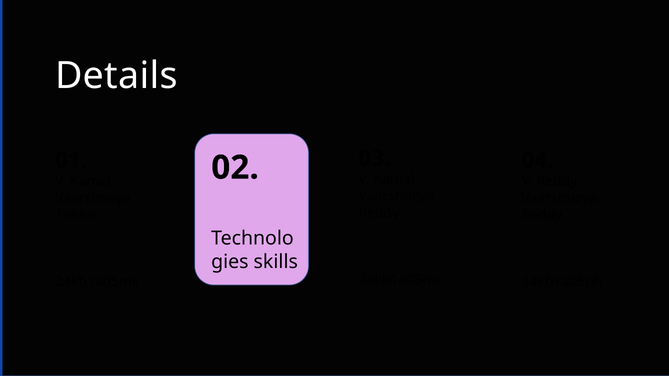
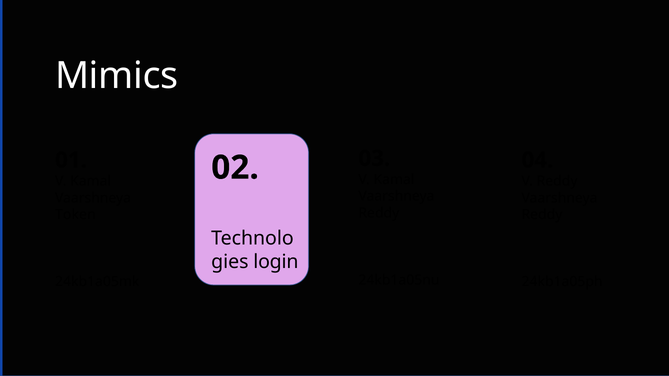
Details: Details -> Mimics (117, 76)
skills: skills -> login (276, 262)
